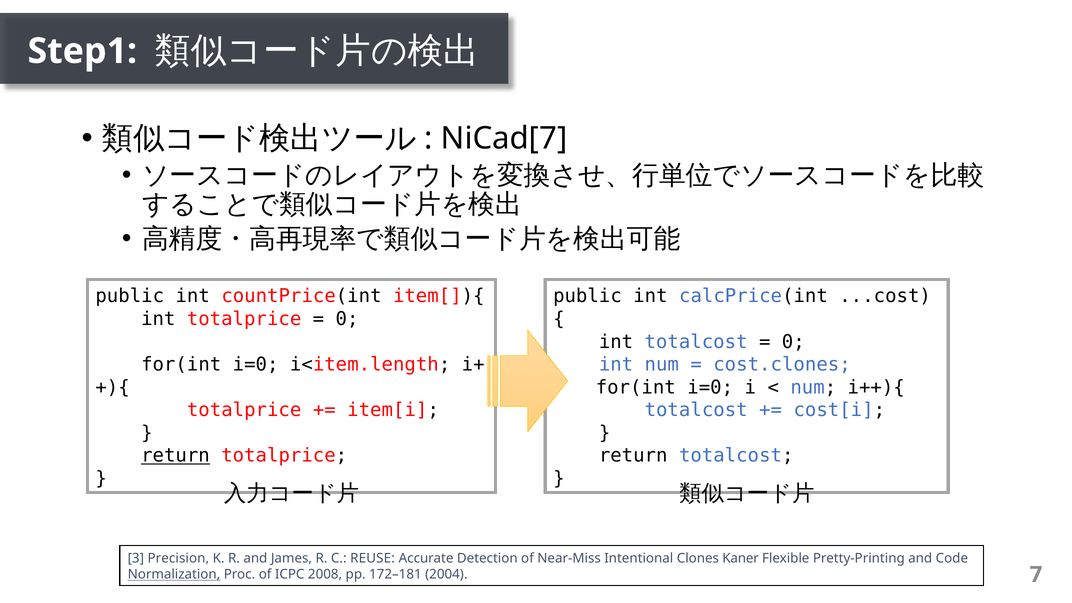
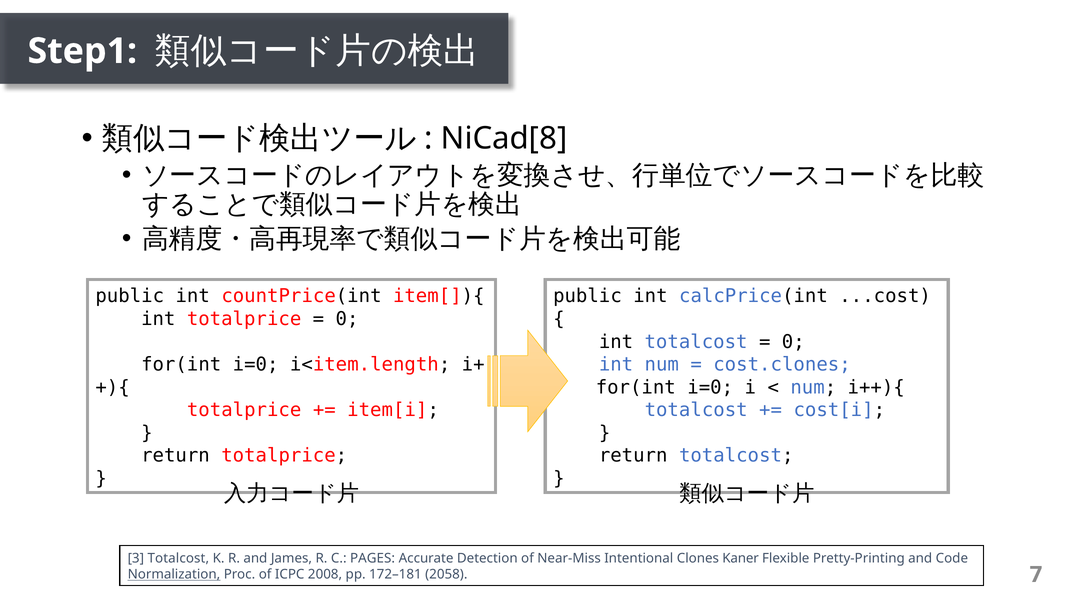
NiCad[7: NiCad[7 -> NiCad[8 (504, 139)
return underline: present -> none (175, 456)
3 Precision: Precision -> Totalcost (178, 558)
REUSE: REUSE -> PAGES (373, 558)
2004: 2004 -> 2058 (446, 574)
